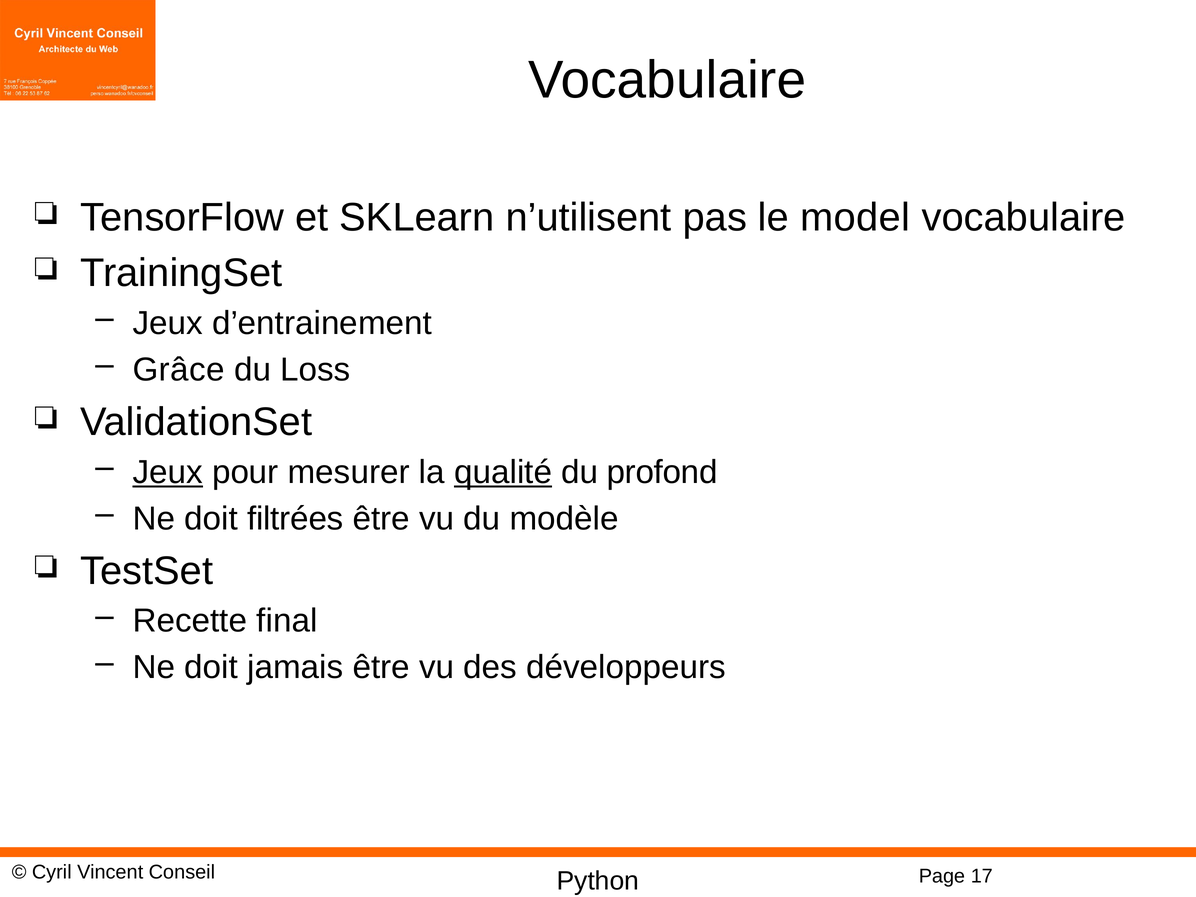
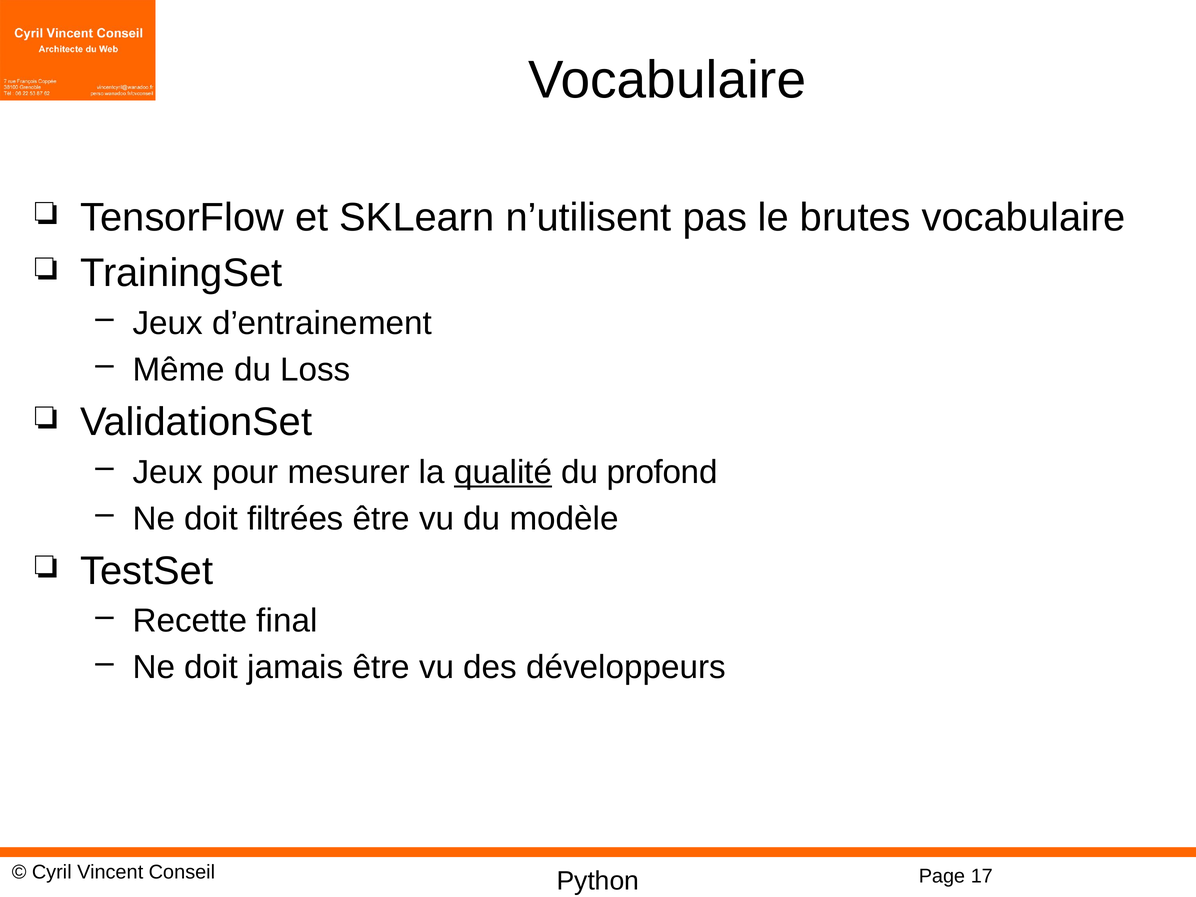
model: model -> brutes (855, 217)
Grâce: Grâce -> Même (179, 370)
Jeux underline: present -> none (168, 472)
